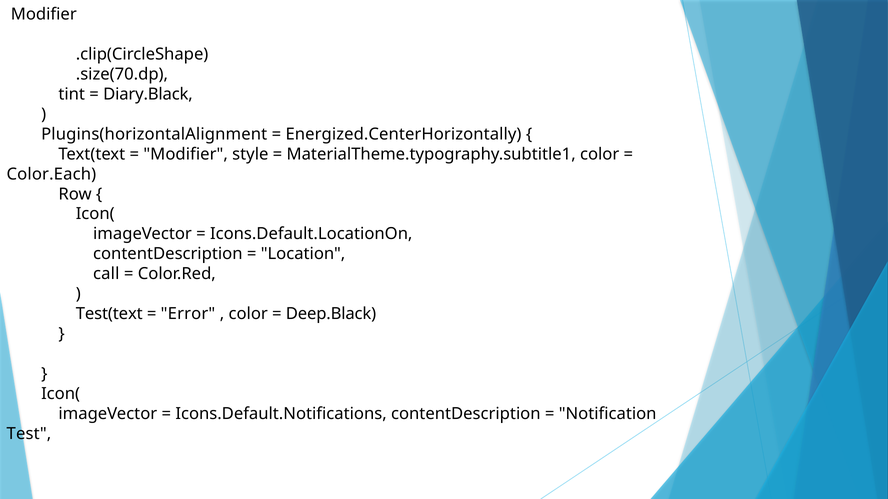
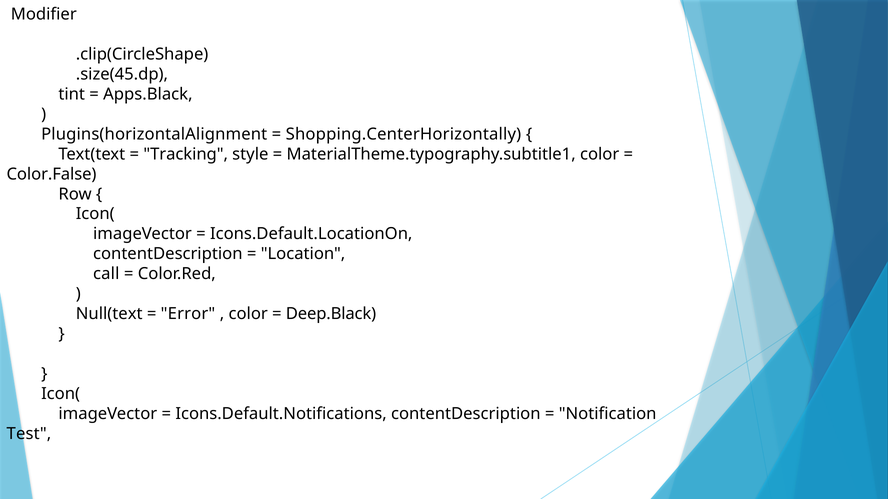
.size(70.dp: .size(70.dp -> .size(45.dp (122, 74)
Diary.Black: Diary.Black -> Apps.Black (148, 94)
Energized.CenterHorizontally: Energized.CenterHorizontally -> Shopping.CenterHorizontally (403, 134)
Modifier: Modifier -> Tracking (186, 154)
Color.Each: Color.Each -> Color.False (52, 174)
Test(text: Test(text -> Null(text (109, 314)
